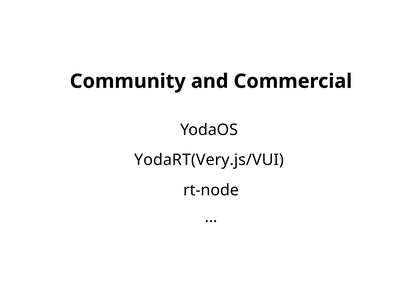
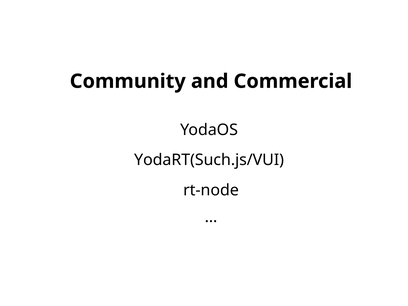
YodaRT(Very.js/VUI: YodaRT(Very.js/VUI -> YodaRT(Such.js/VUI (209, 160)
